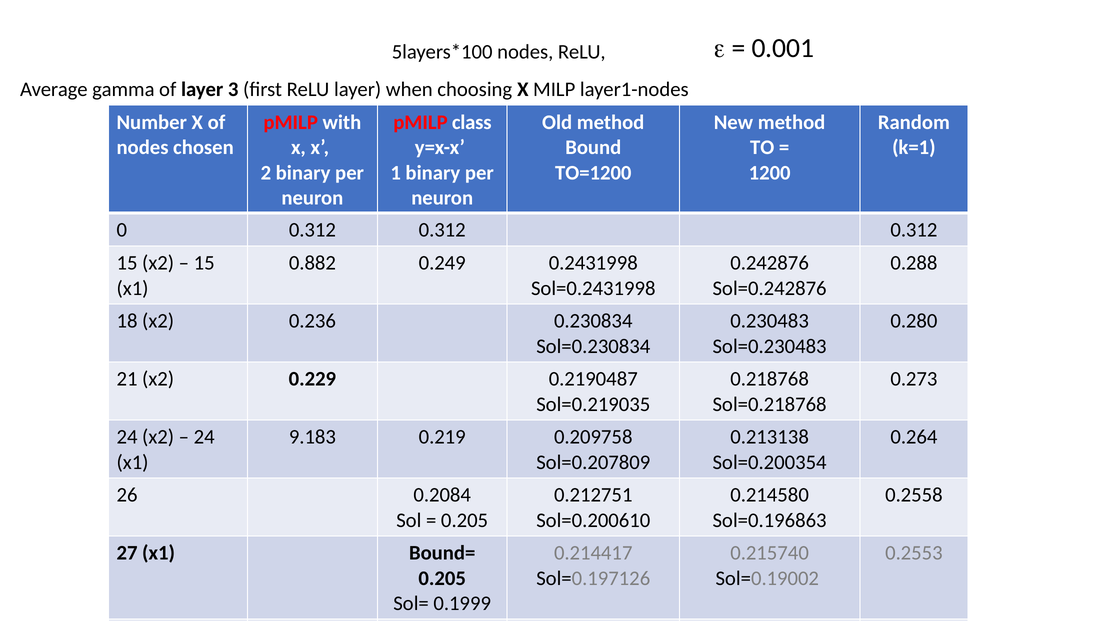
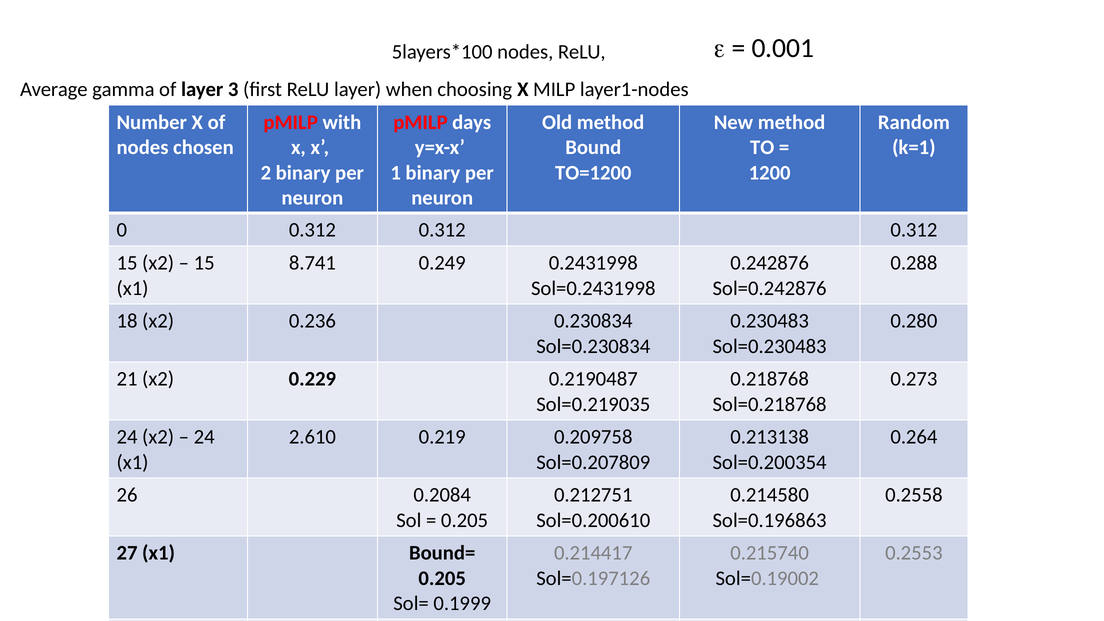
class: class -> days (472, 122)
0.882: 0.882 -> 8.741 (312, 263)
9.183: 9.183 -> 2.610 (312, 437)
